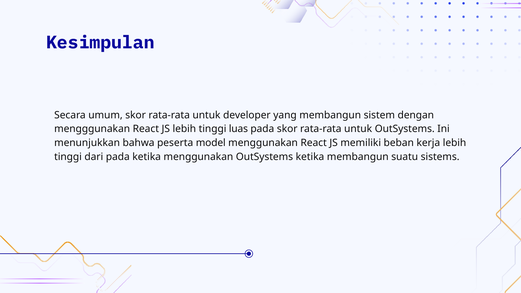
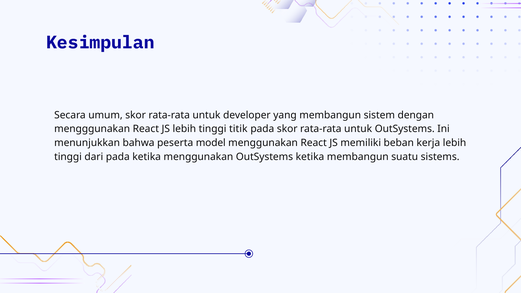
luas: luas -> titik (238, 129)
